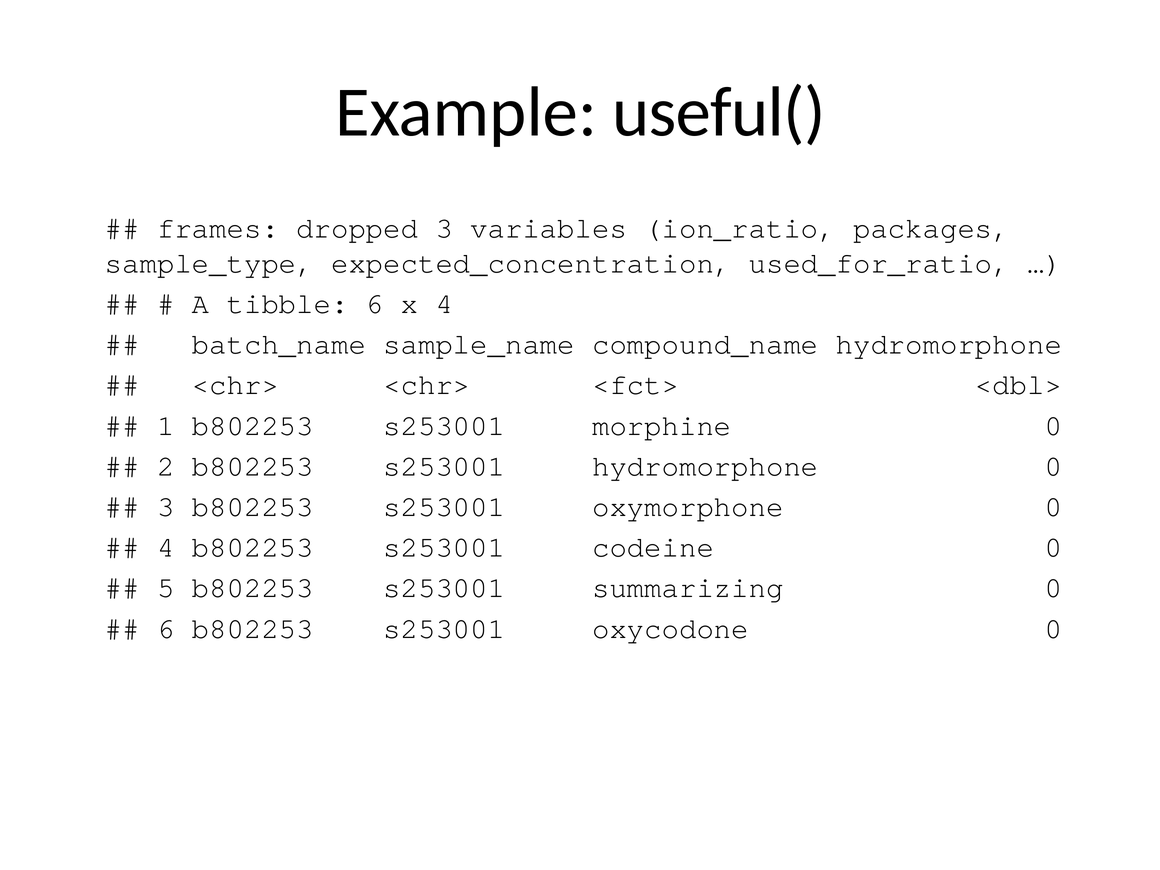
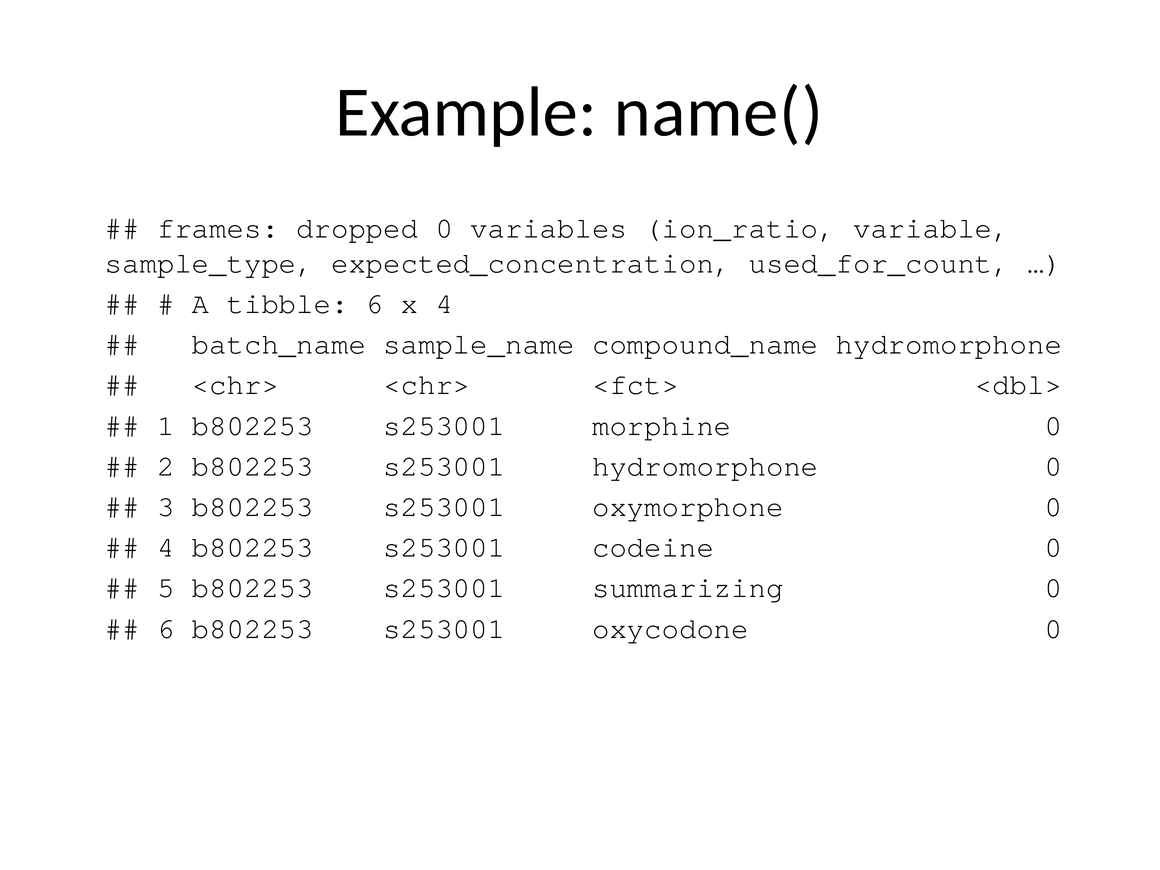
useful(: useful( -> name( (718, 112)
dropped 3: 3 -> 0 (444, 228)
packages: packages -> variable (931, 228)
used_for_ratio: used_for_ratio -> used_for_count (879, 263)
